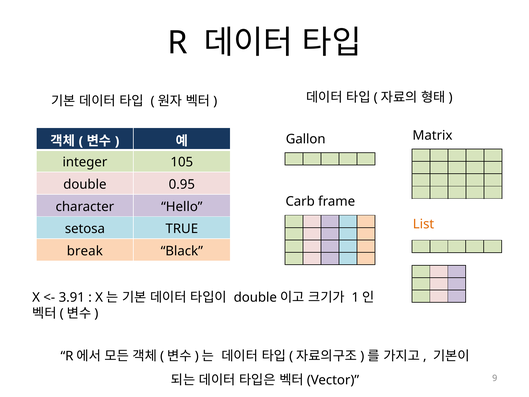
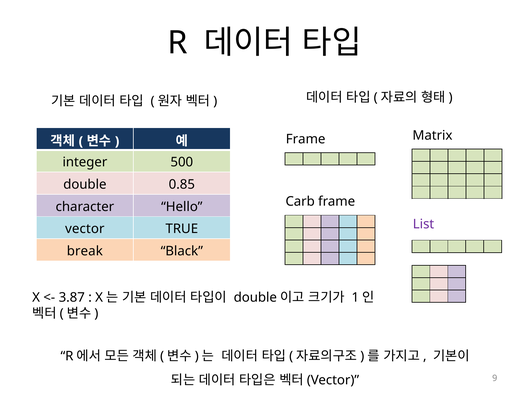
Gallon: Gallon -> Frame (306, 139)
105: 105 -> 500 (182, 162)
0.95: 0.95 -> 0.85 (182, 184)
List colour: orange -> purple (423, 224)
setosa: setosa -> vector (85, 229)
3.91: 3.91 -> 3.87 (72, 297)
